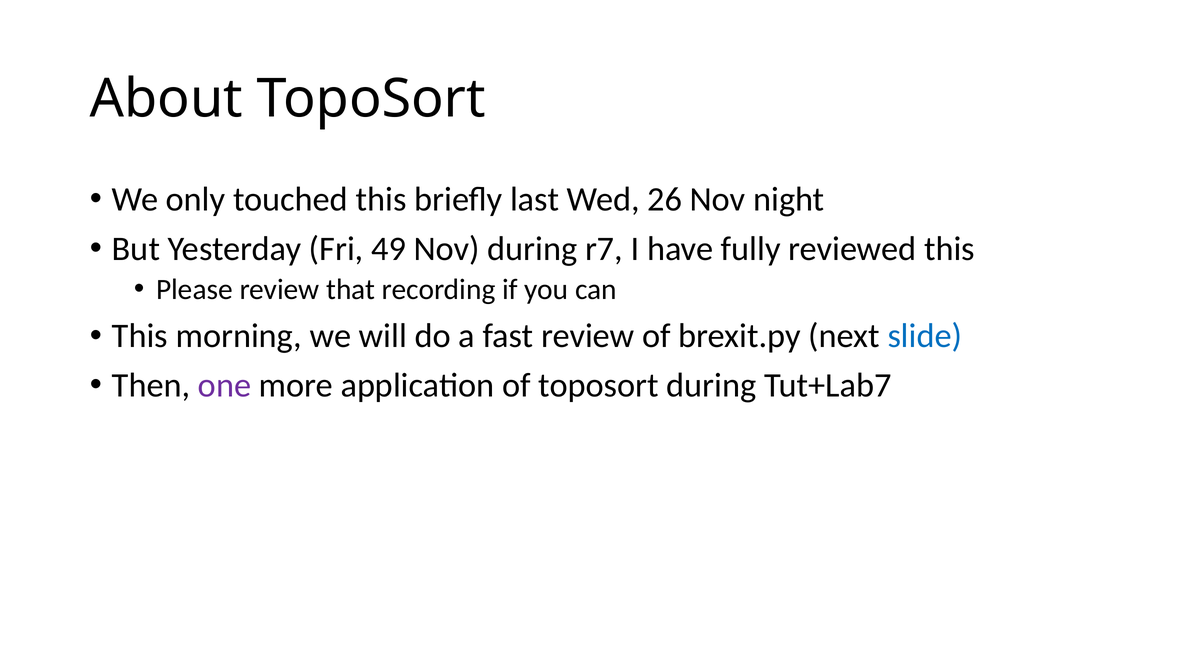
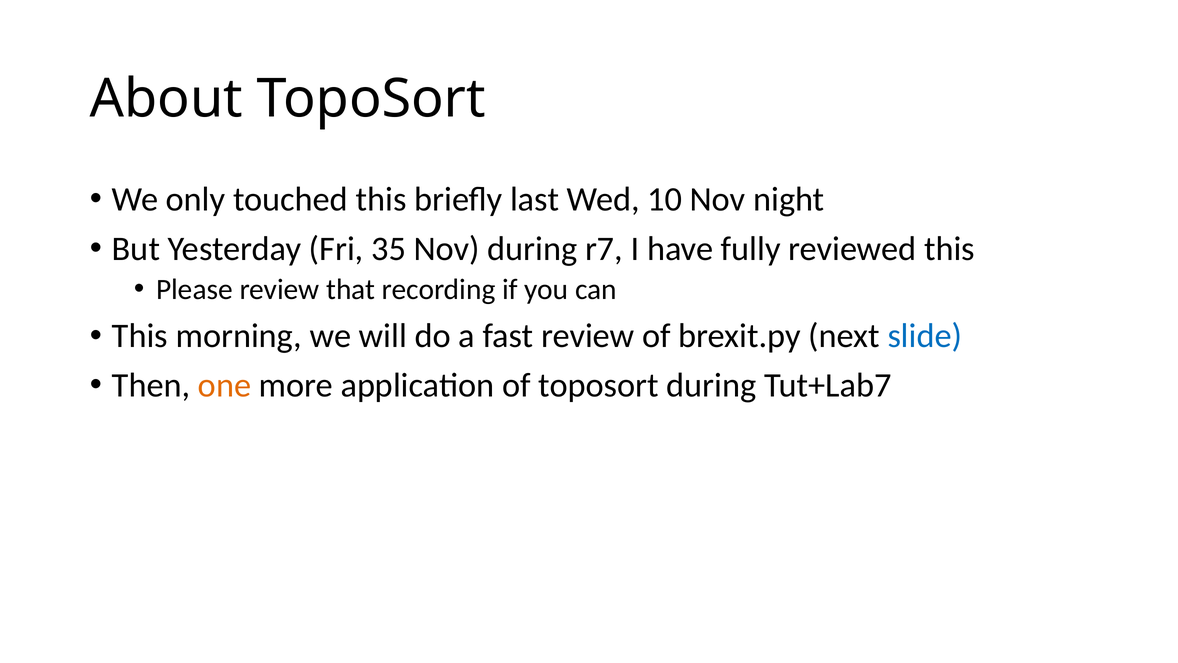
26: 26 -> 10 (665, 199)
49: 49 -> 35 (389, 249)
one colour: purple -> orange (225, 385)
